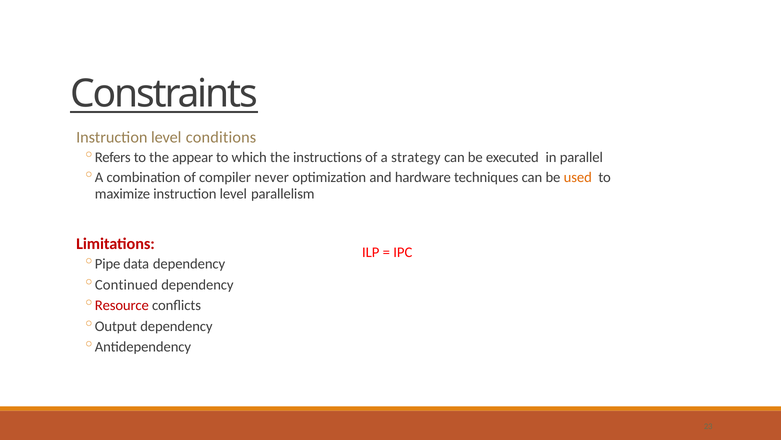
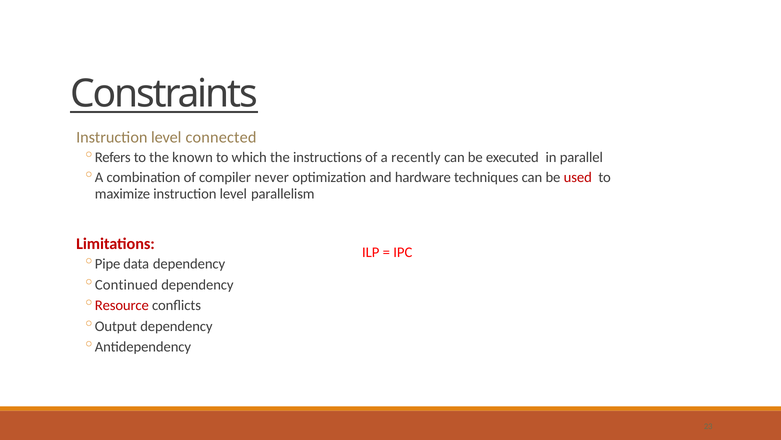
conditions: conditions -> connected (221, 137)
appear: appear -> known (193, 157)
strategy: strategy -> recently (416, 157)
used colour: orange -> red (578, 177)
